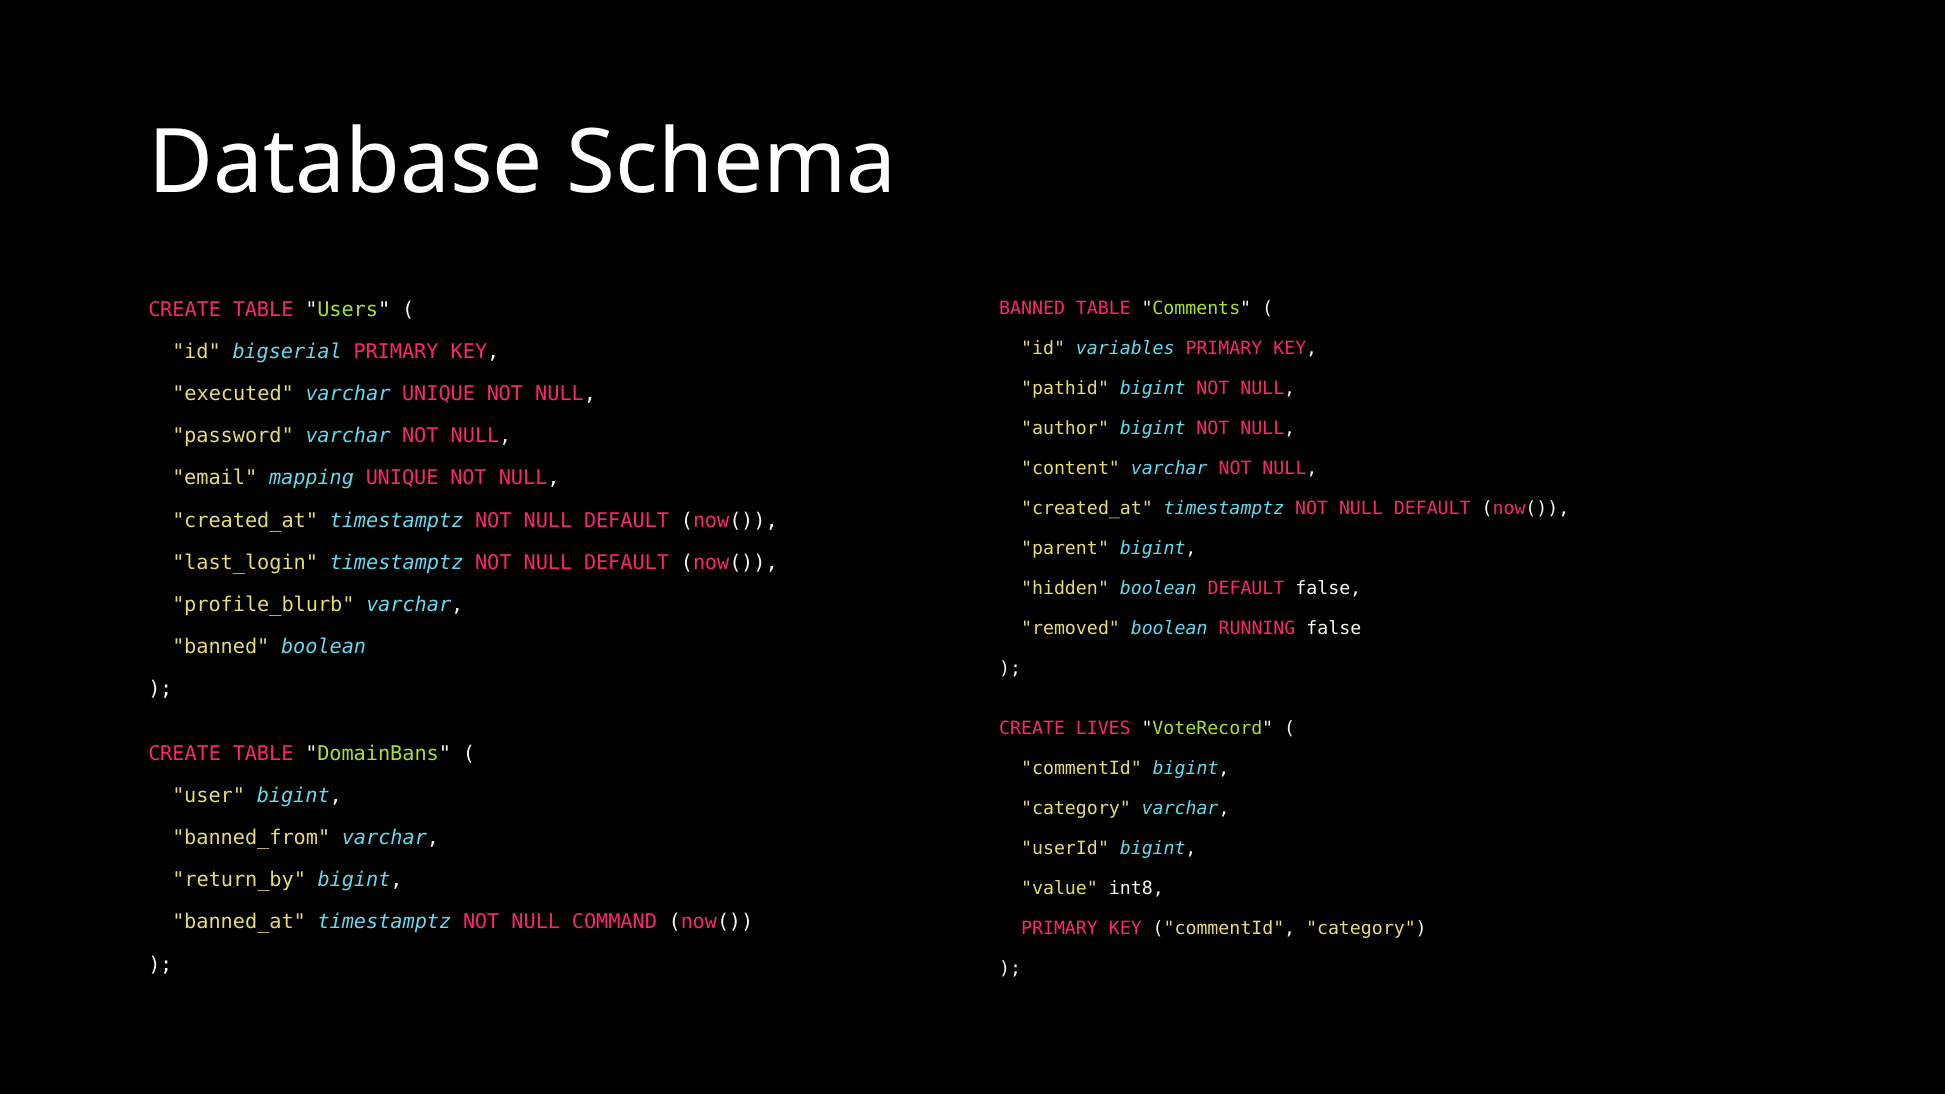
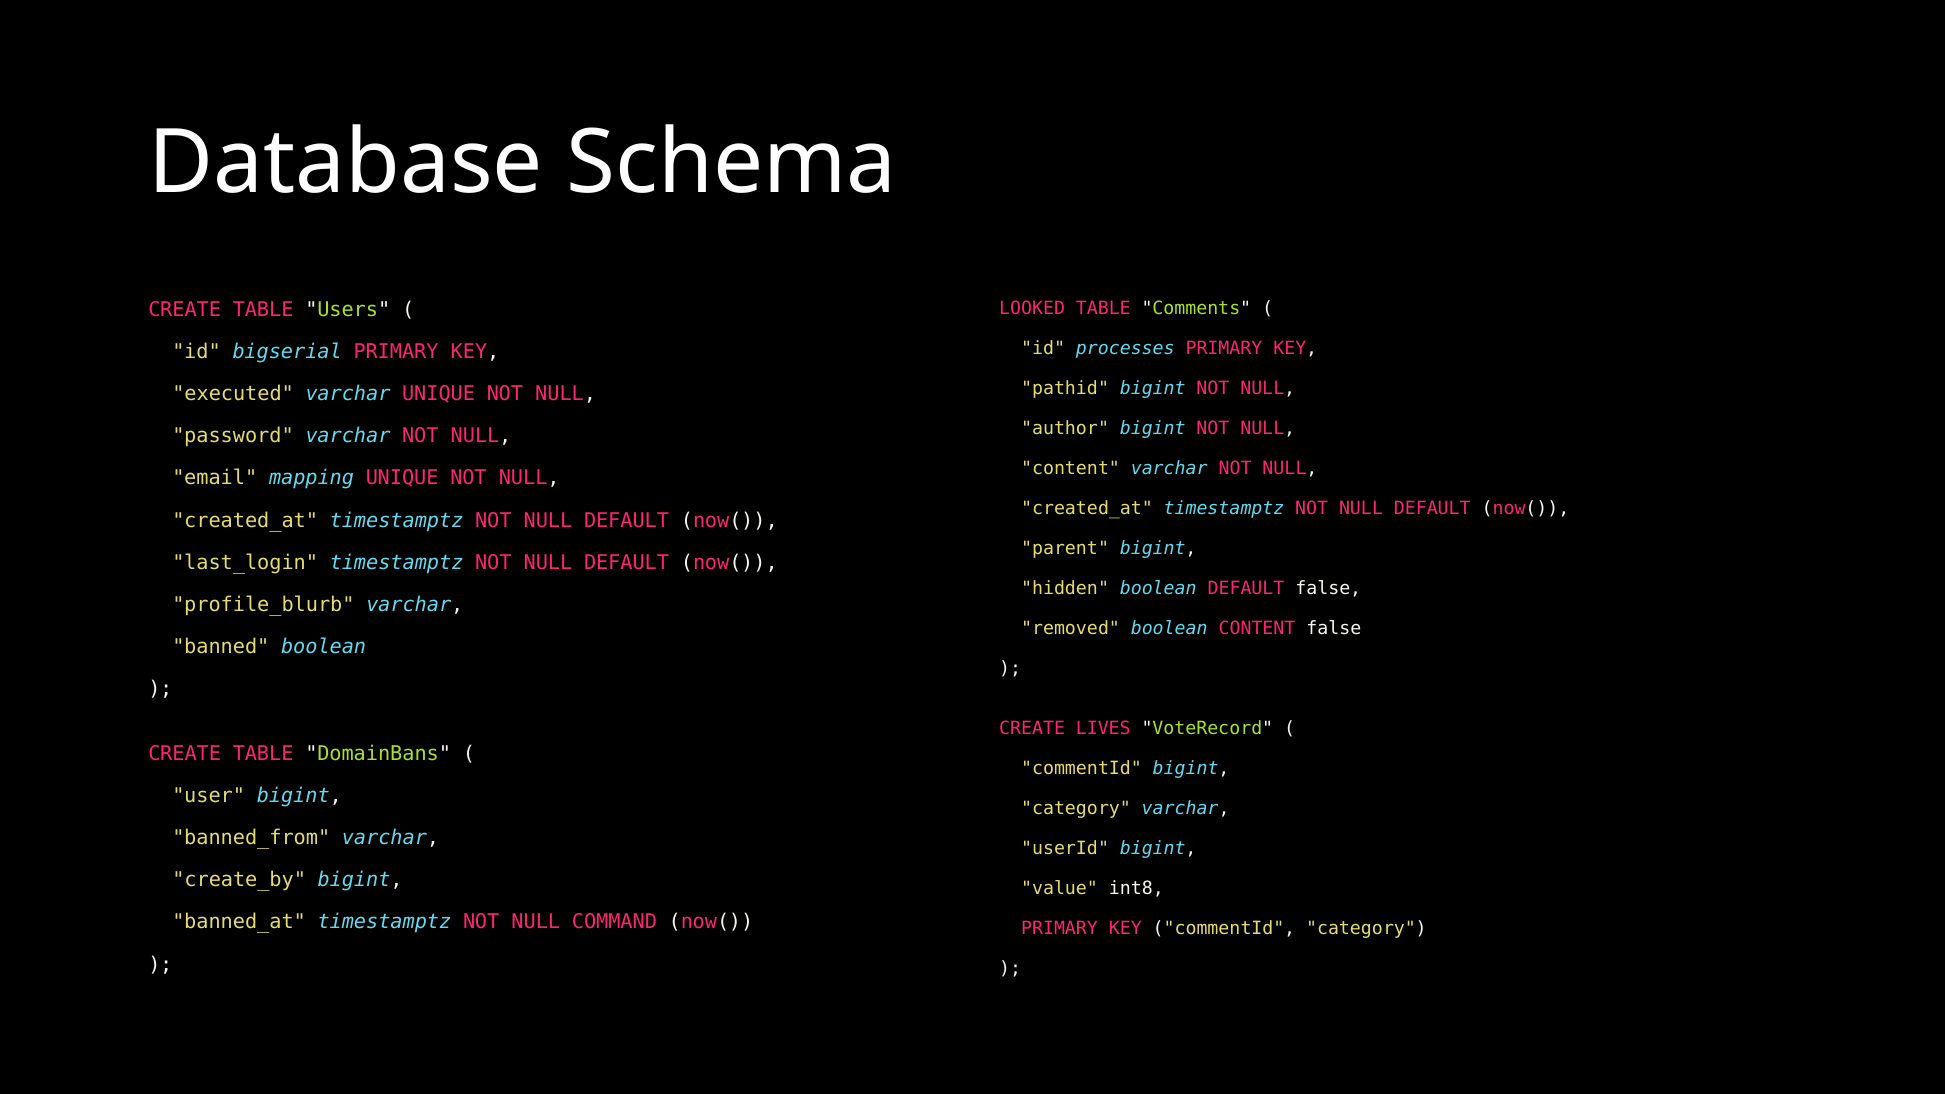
BANNED: BANNED -> LOOKED (1032, 308)
variables: variables -> processes (1125, 348)
boolean RUNNING: RUNNING -> CONTENT (1257, 629)
return_by: return_by -> create_by (239, 880)
